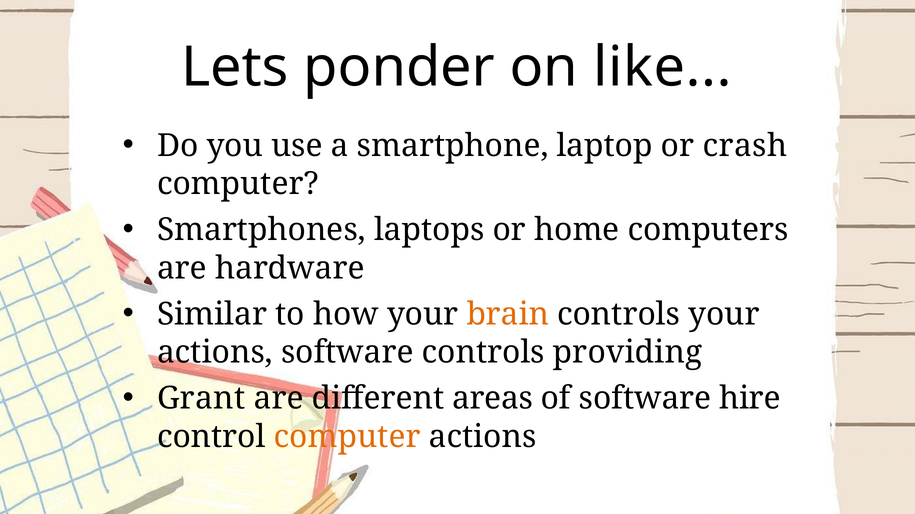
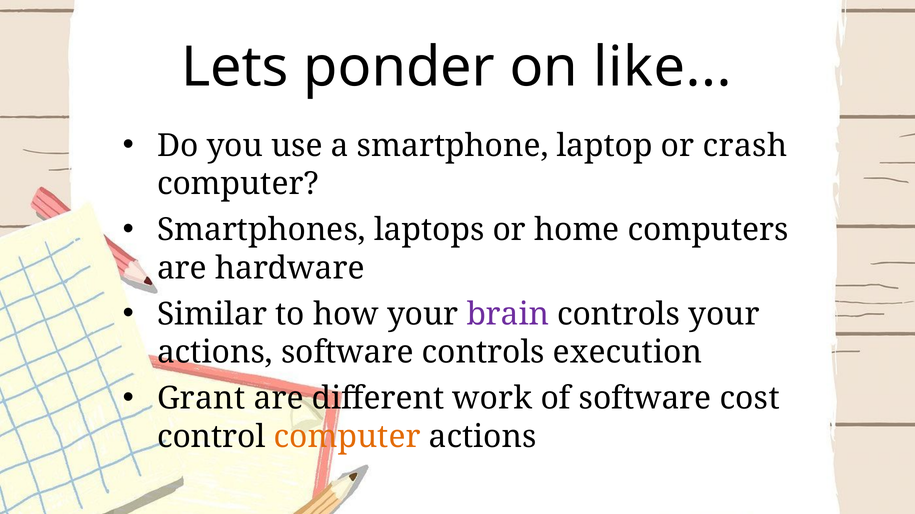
brain colour: orange -> purple (508, 315)
providing: providing -> execution (628, 353)
areas: areas -> work (492, 399)
hire: hire -> cost (750, 399)
